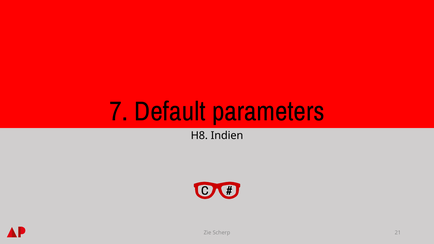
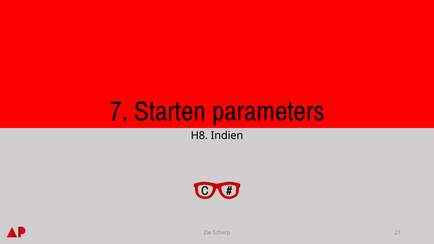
Default: Default -> Starten (170, 112)
